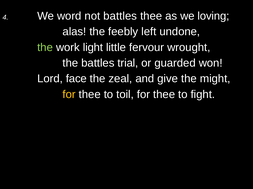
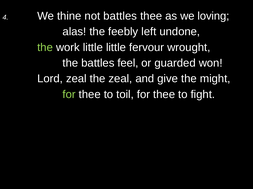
word: word -> thine (69, 16)
work light: light -> little (93, 47)
trial: trial -> feel (128, 63)
Lord face: face -> zeal (76, 79)
for colour: yellow -> light green (69, 95)
